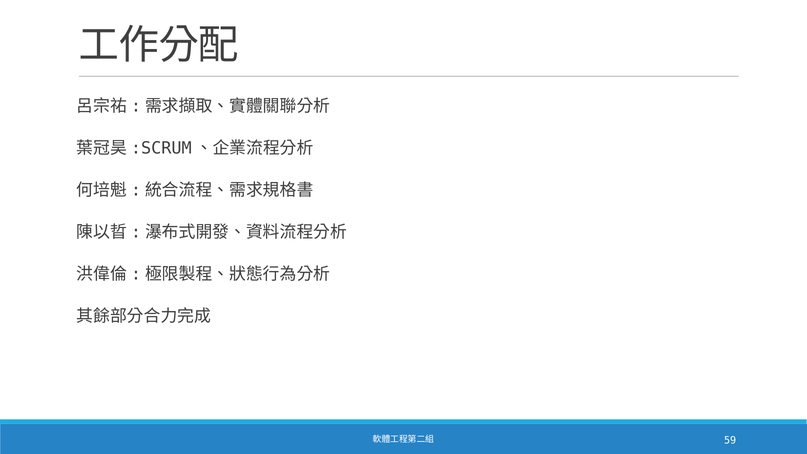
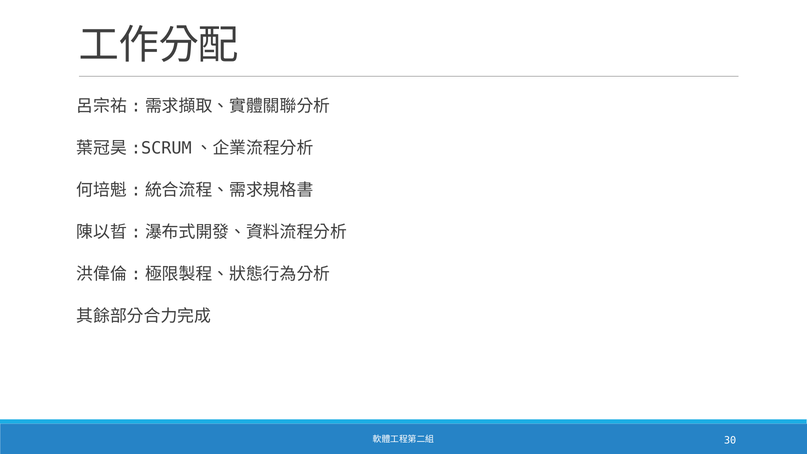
59: 59 -> 30 (730, 440)
